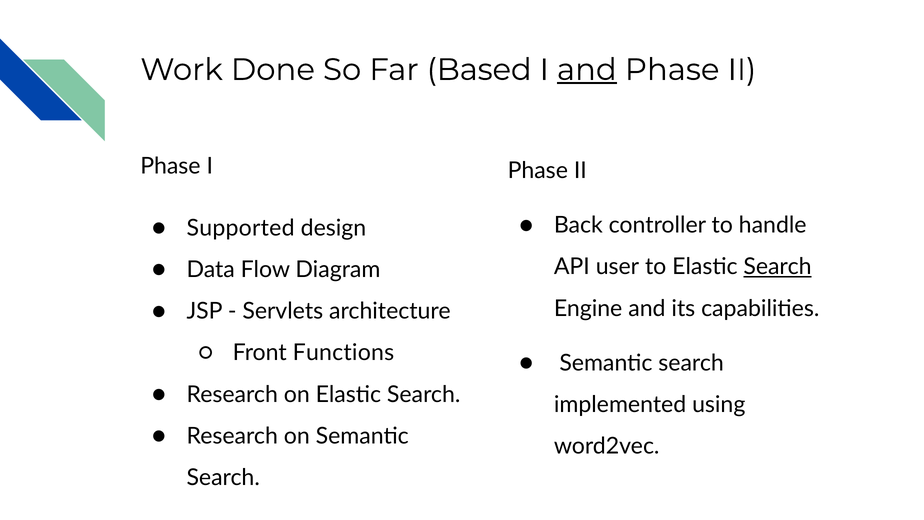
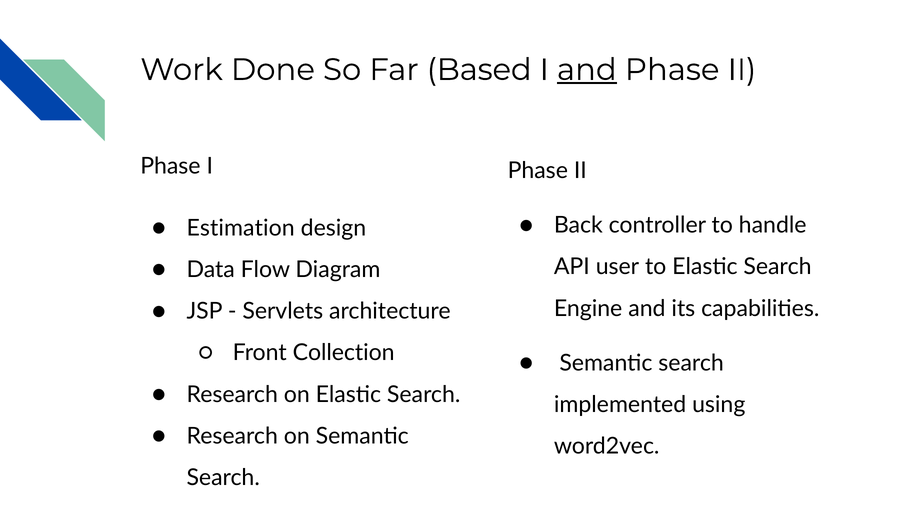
Supported: Supported -> Estimation (241, 228)
Search underline: present -> none (778, 267)
Functions: Functions -> Collection (344, 353)
